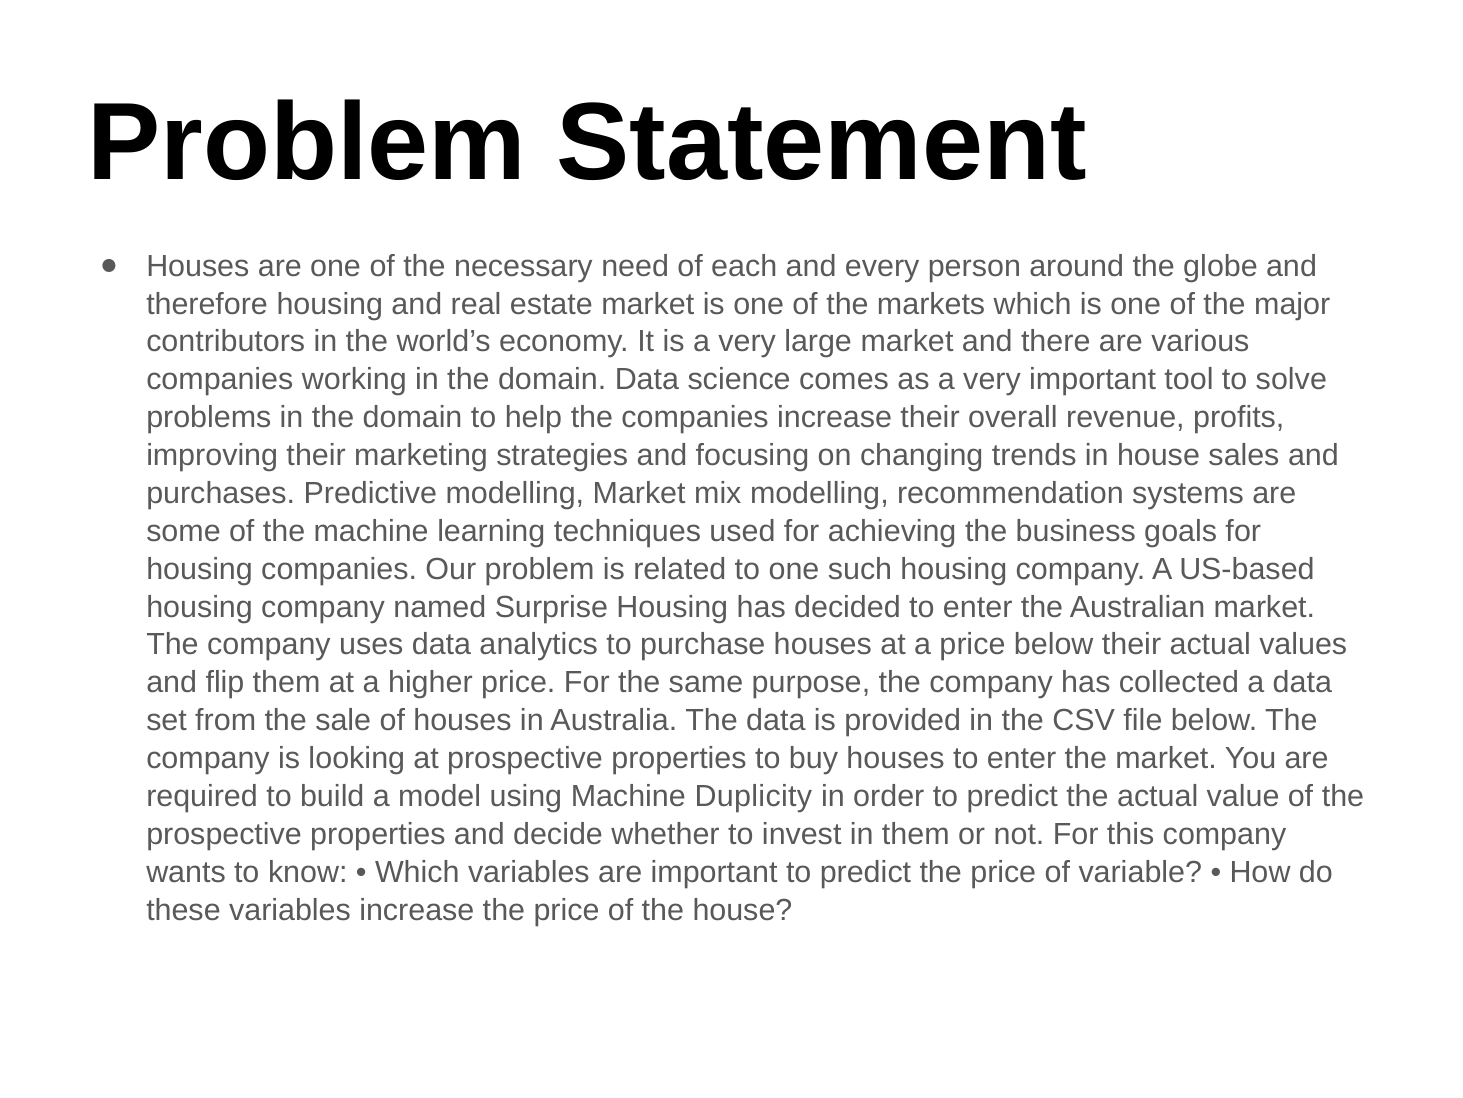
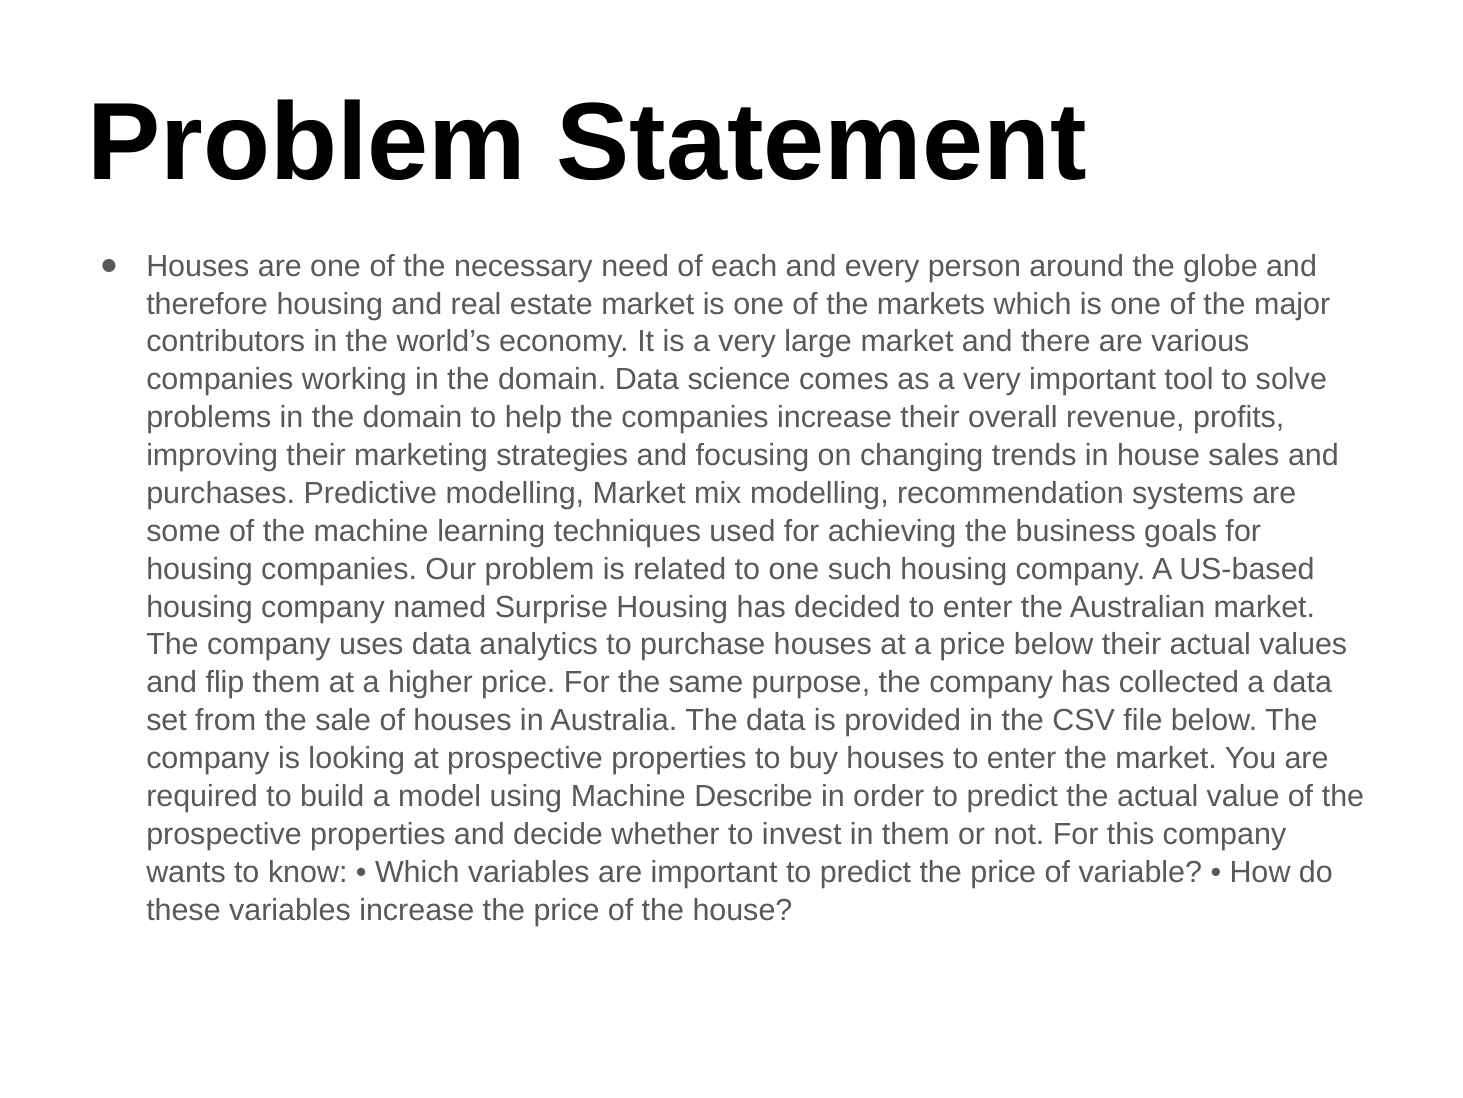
Duplicity: Duplicity -> Describe (754, 796)
